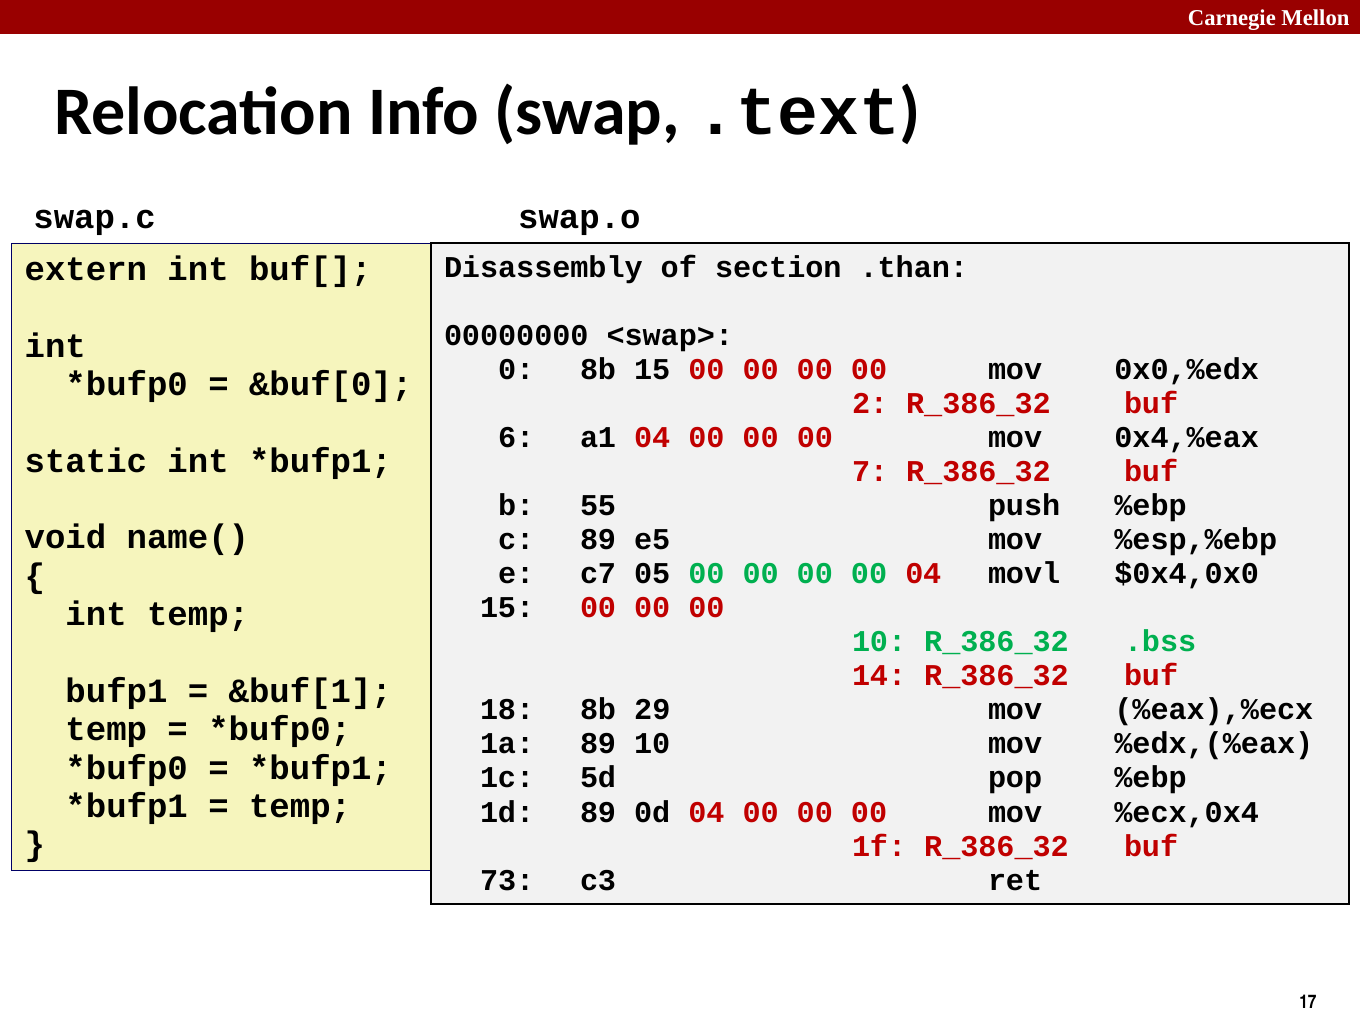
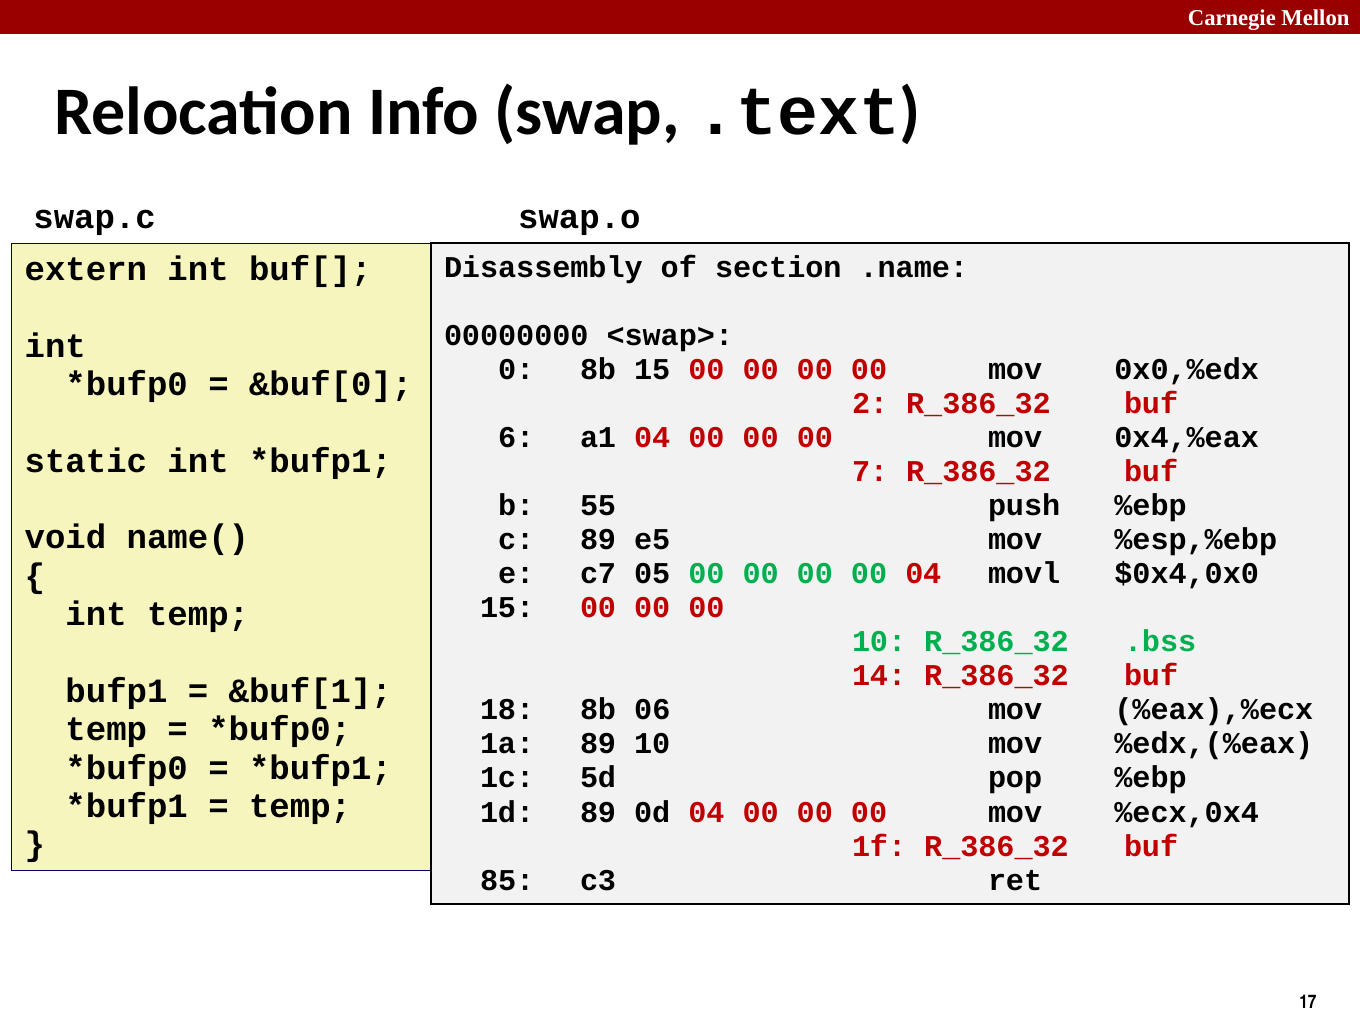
.than: .than -> .name (914, 267)
29: 29 -> 06 (652, 710)
73: 73 -> 85 (507, 880)
